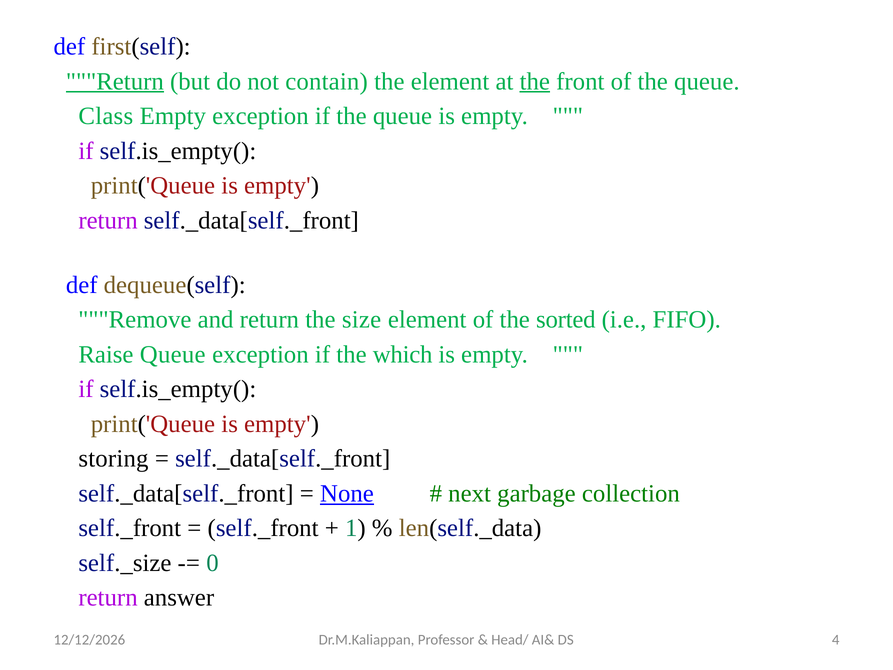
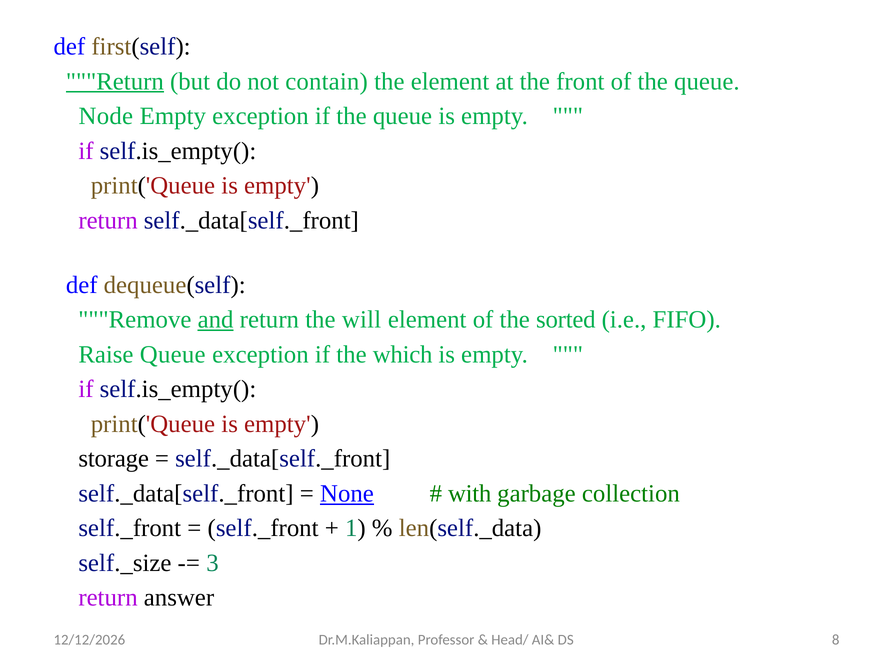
the underline: present -> none (535, 81)
Class: Class -> Node (106, 116)
and underline: none -> present (216, 319)
size: size -> will (362, 319)
storing: storing -> storage (114, 458)
next: next -> with (470, 493)
0: 0 -> 3 (212, 563)
4: 4 -> 8 (836, 639)
